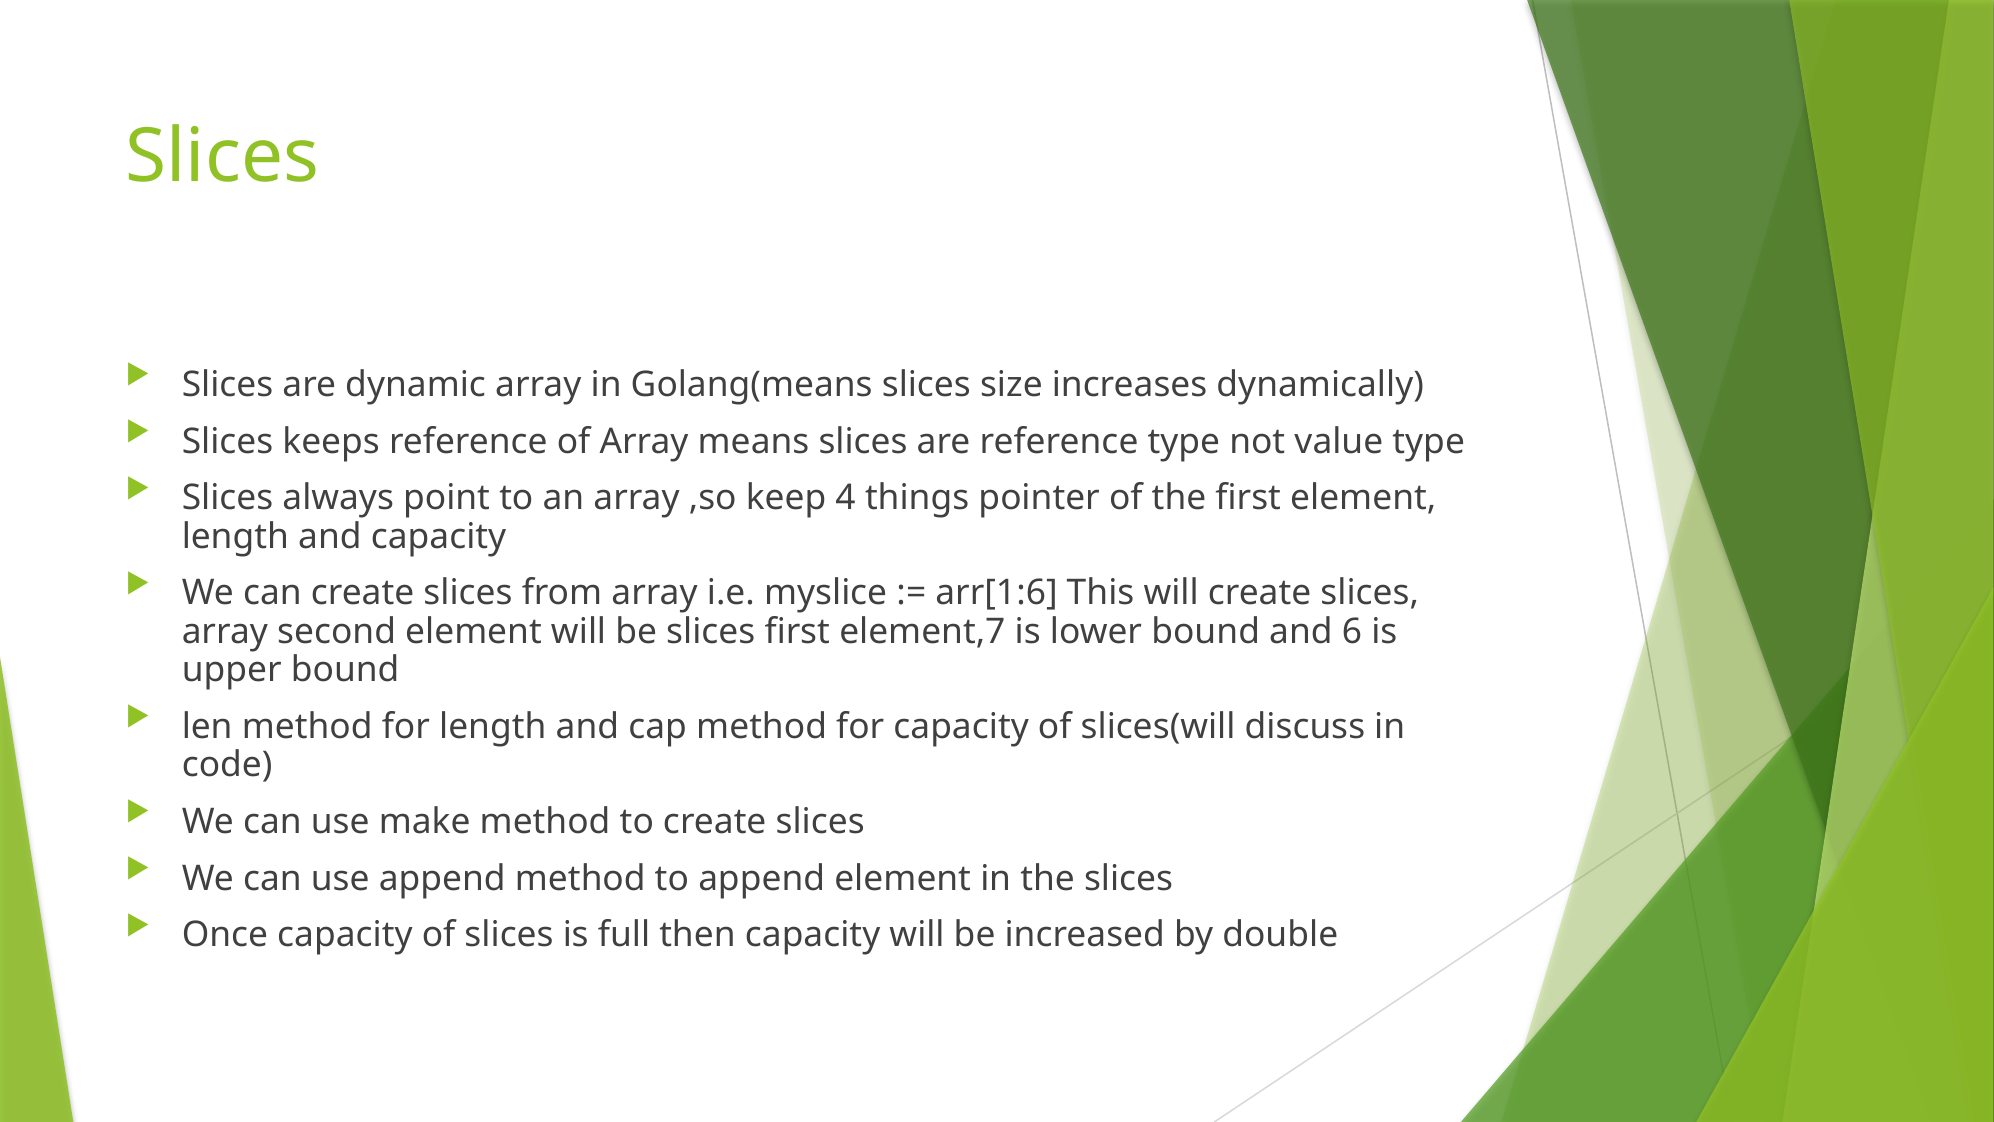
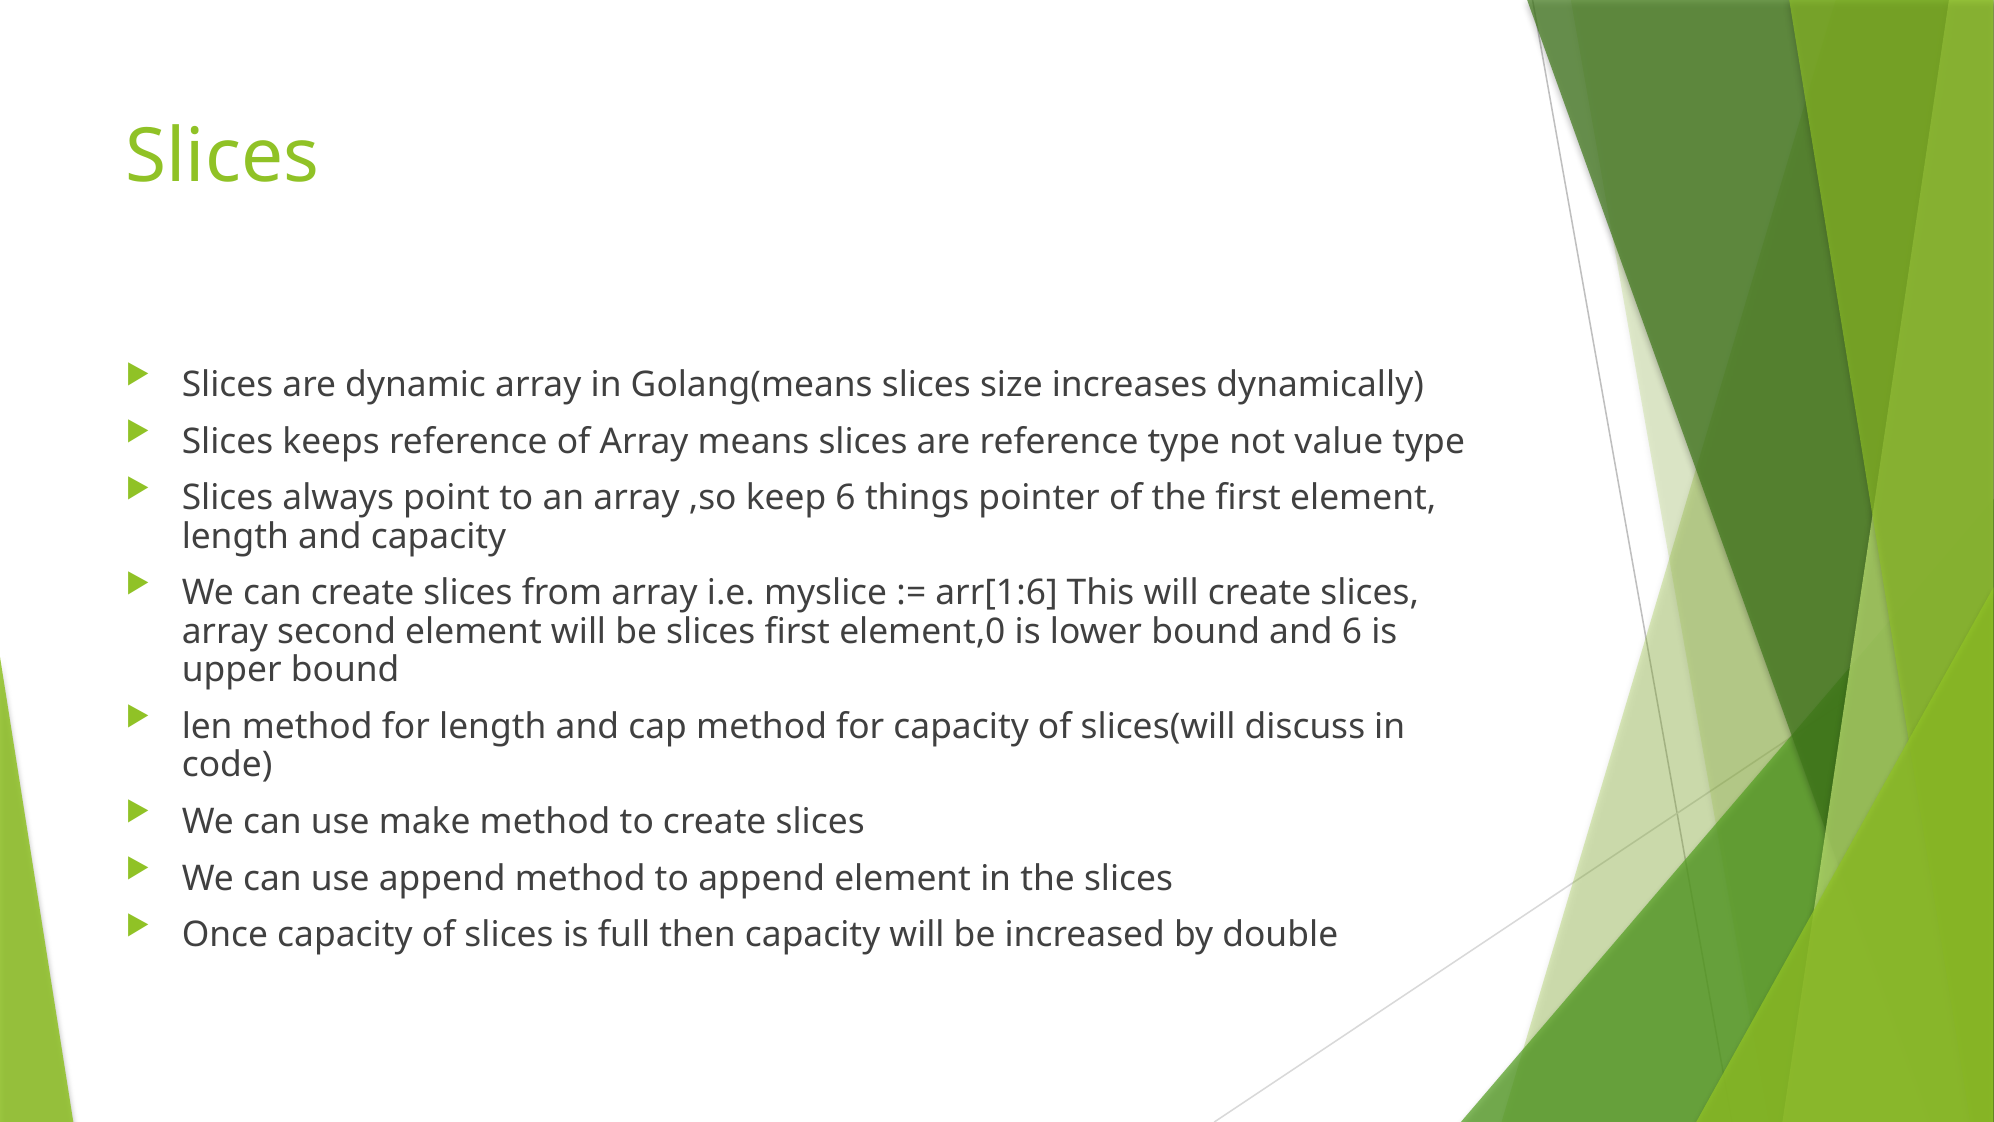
keep 4: 4 -> 6 (846, 498)
element,7: element,7 -> element,0 (922, 631)
